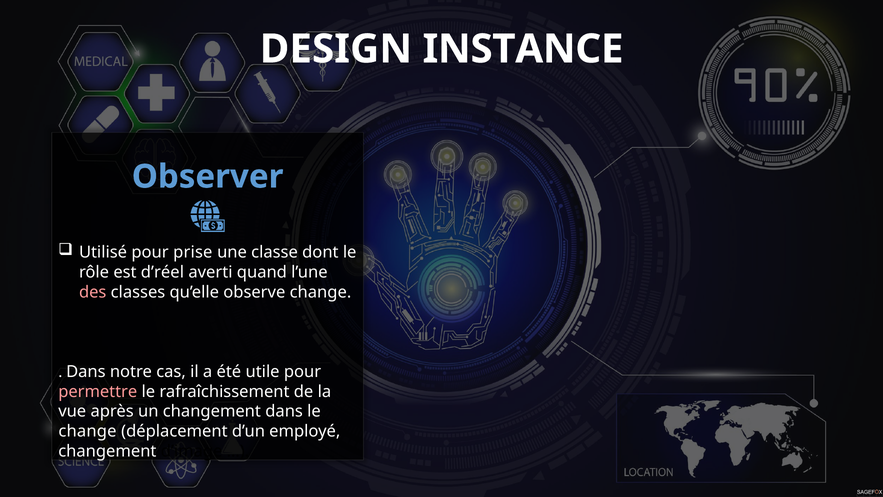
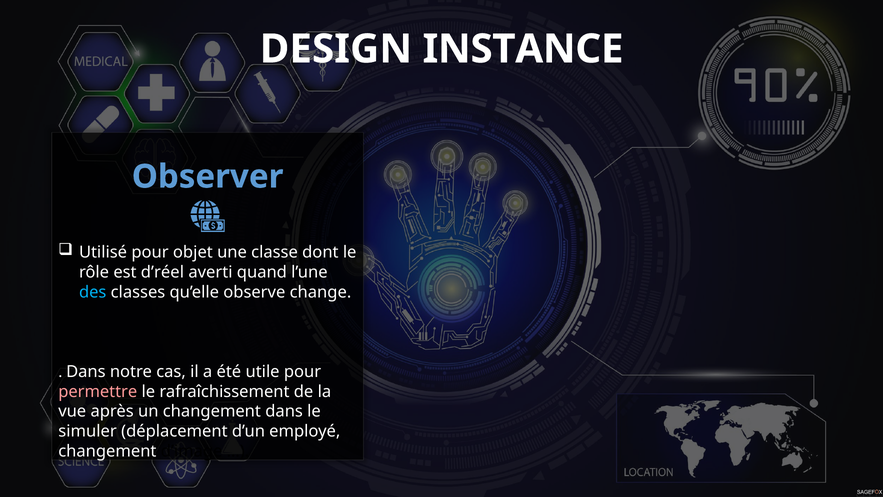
prise: prise -> objet (193, 252)
des colour: pink -> light blue (93, 292)
change: change -> simuler (88, 431)
